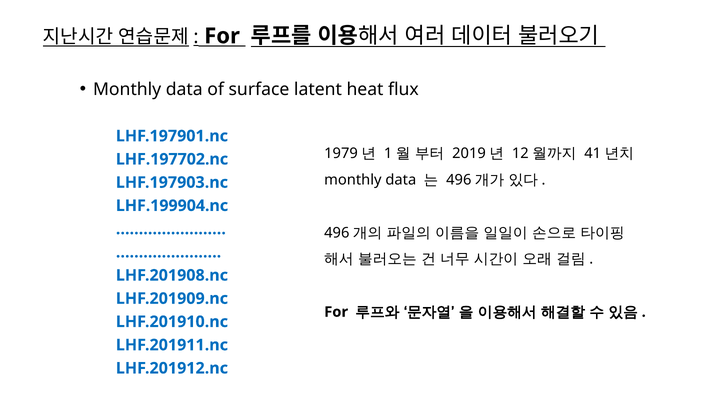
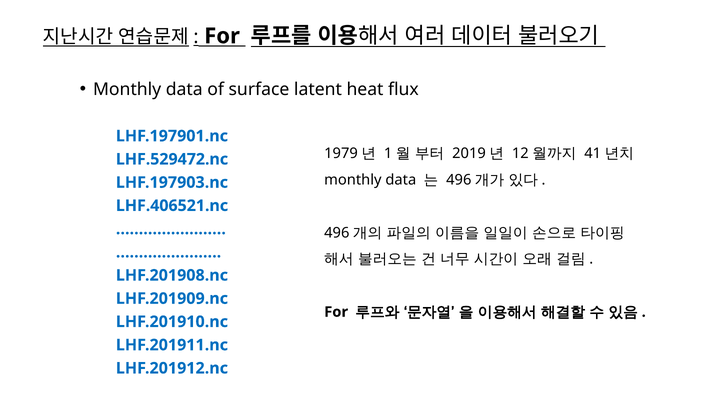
LHF.197702.nc: LHF.197702.nc -> LHF.529472.nc (172, 159)
LHF.199904.nc: LHF.199904.nc -> LHF.406521.nc (172, 206)
